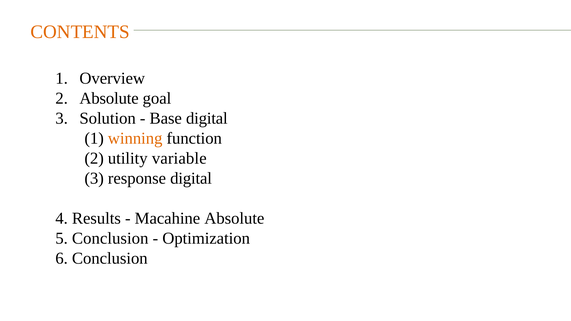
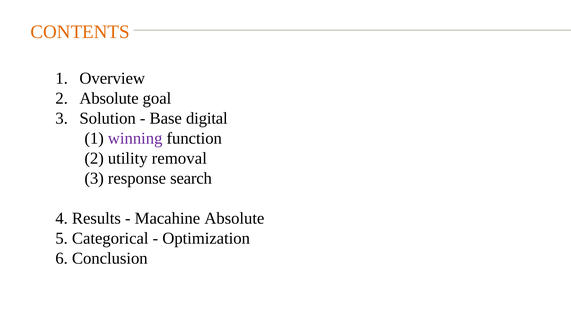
winning colour: orange -> purple (135, 138)
variable: variable -> removal (179, 158)
response digital: digital -> search (191, 178)
5 Conclusion: Conclusion -> Categorical (110, 238)
